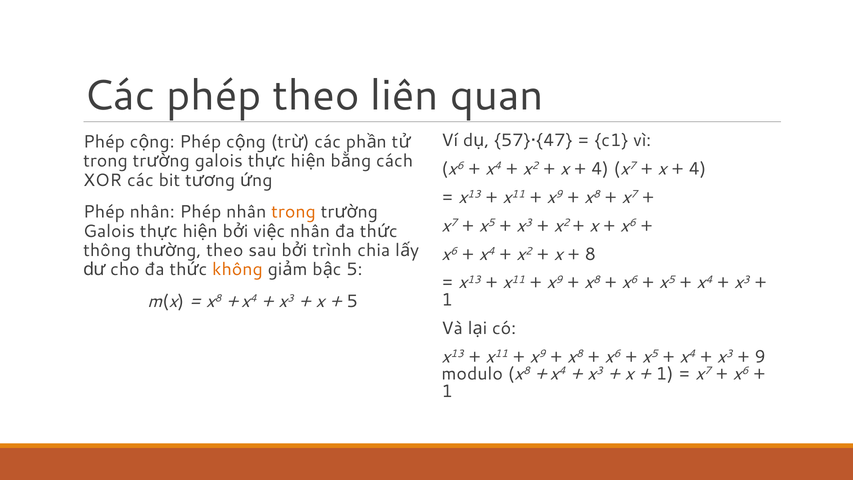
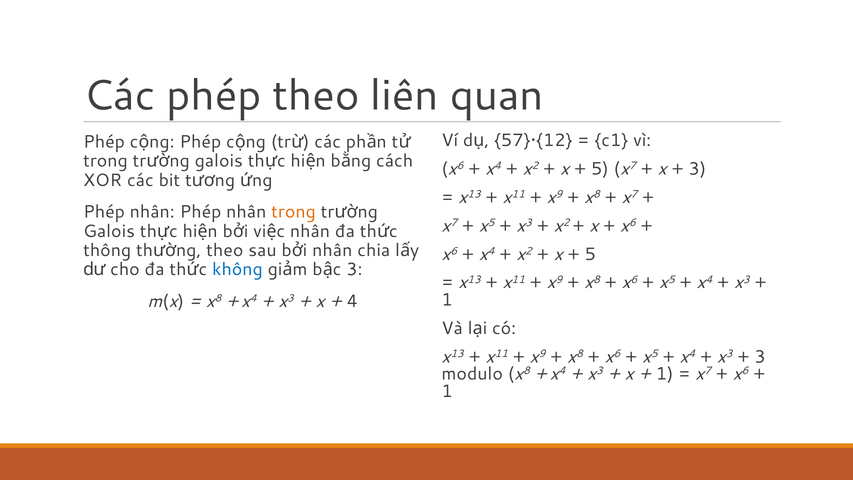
57}•{47: 57}•{47 -> 57}•{12 (533, 140)
4: 4 -> 5 (600, 169)
4: 4 -> 3 (697, 169)
trình: trình -> nhân (332, 250)
8: 8 -> 5 (590, 254)
không colour: orange -> blue (237, 269)
5: 5 -> 3 (354, 269)
5: 5 -> 4 (352, 301)
9: 9 -> 3 (760, 357)
